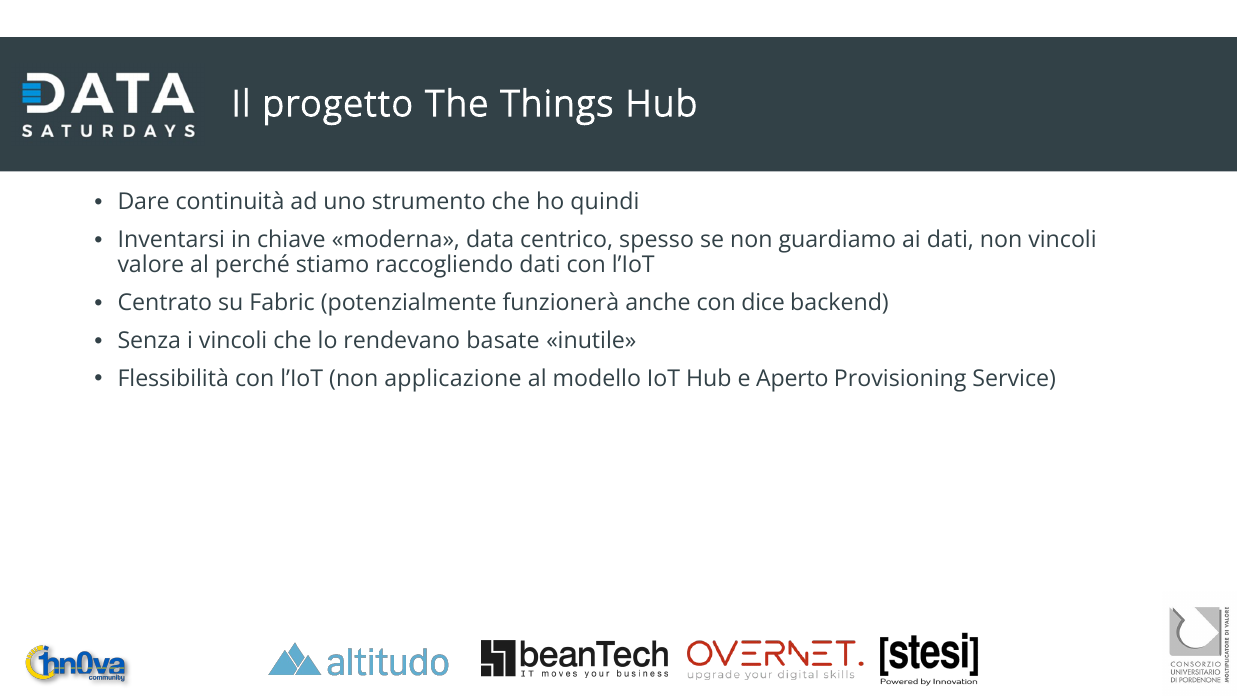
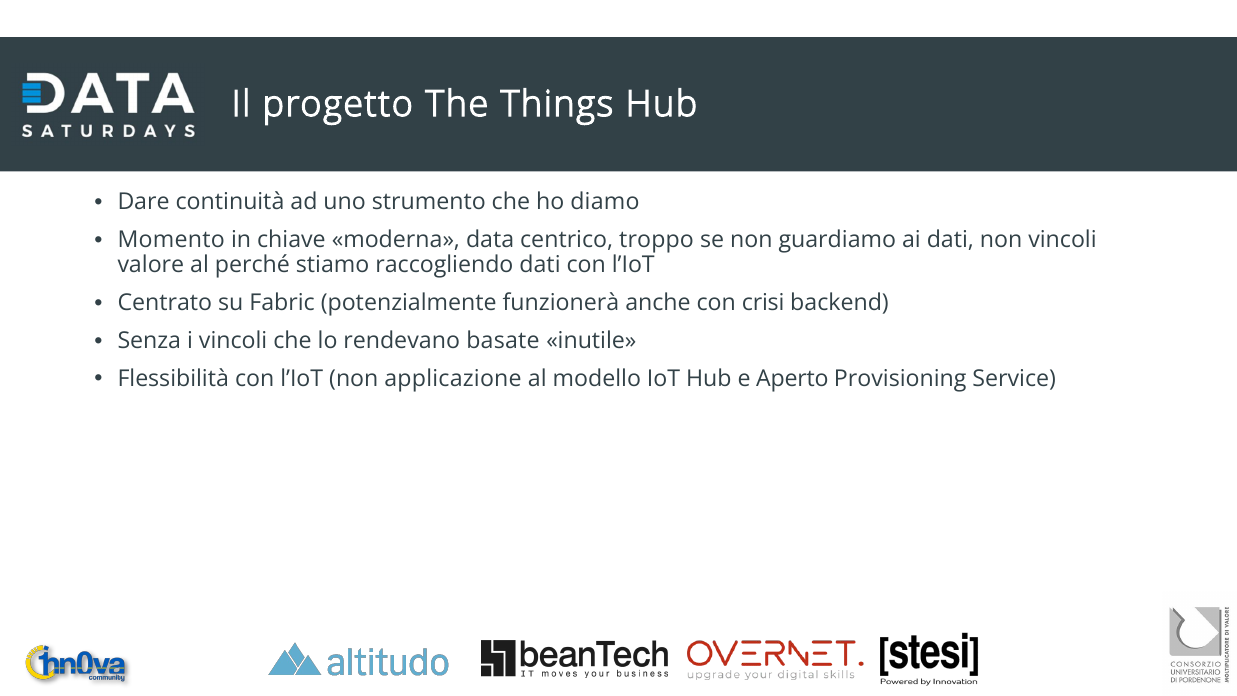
quindi: quindi -> diamo (605, 202)
Inventarsi: Inventarsi -> Momento (171, 240)
spesso: spesso -> troppo (657, 240)
dice: dice -> crisi (763, 303)
